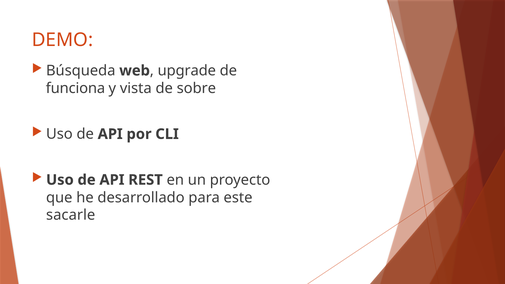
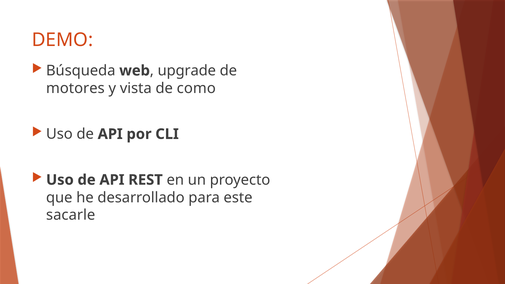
funciona: funciona -> motores (75, 88)
sobre: sobre -> como (196, 88)
